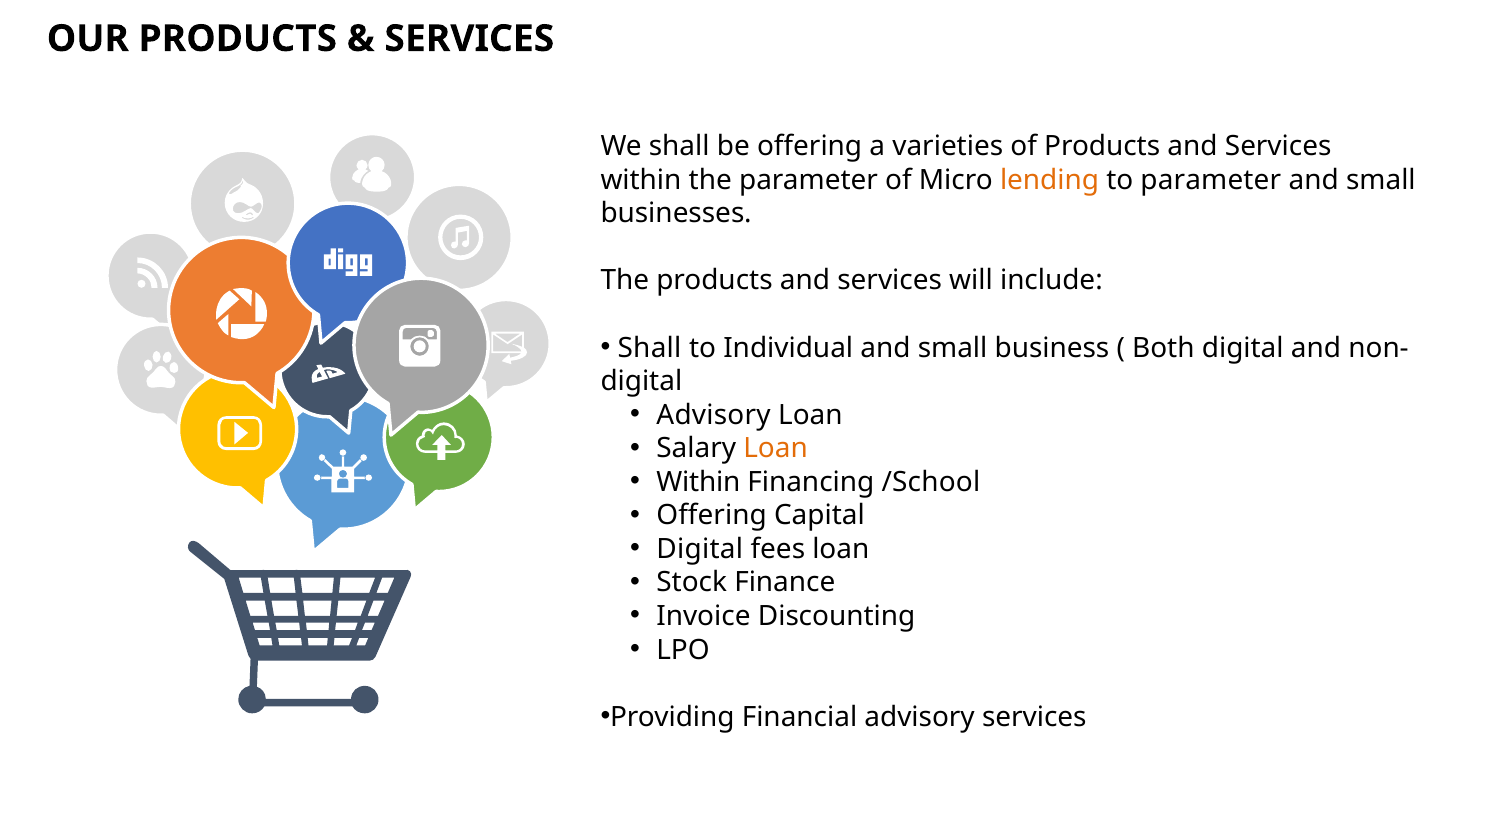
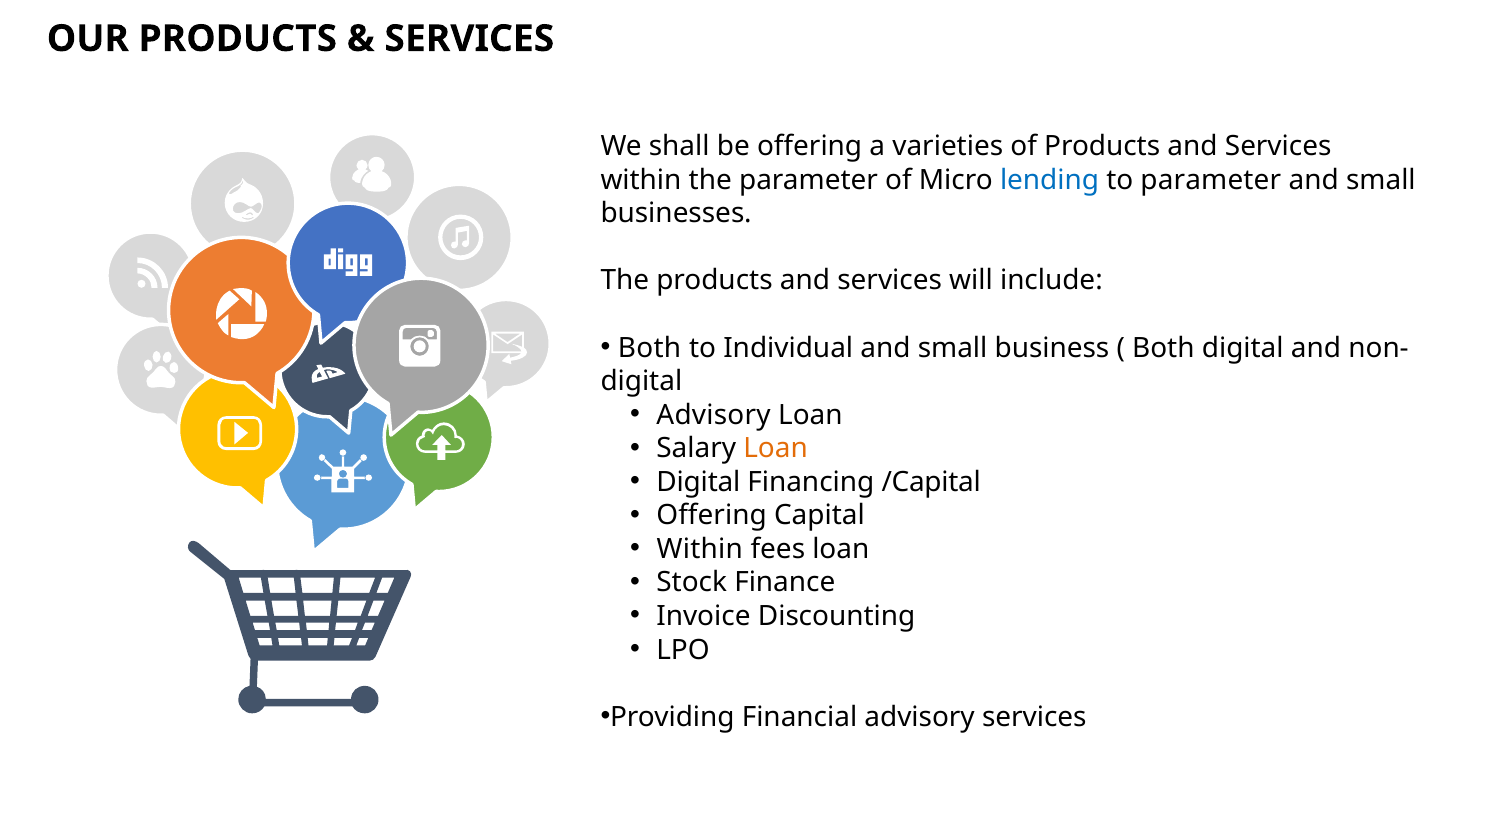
lending colour: orange -> blue (1050, 180)
Shall: Shall -> Both (650, 348)
Within: Within -> Digital (698, 482)
/School: /School -> /Capital (931, 482)
Digital: Digital -> Within (700, 549)
